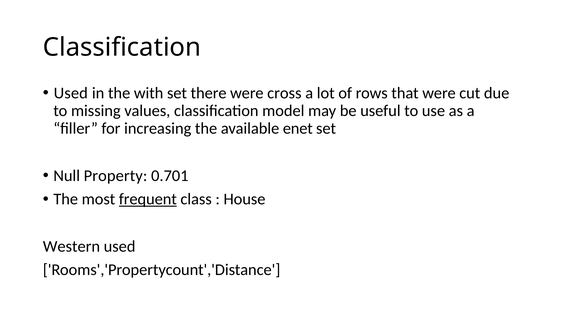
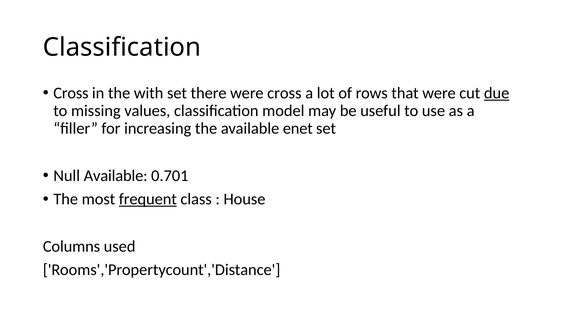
Used: Used -> Cross (71, 93)
due underline: none -> present (497, 93)
Null Property: Property -> Available (116, 176)
Western: Western -> Columns (71, 246)
